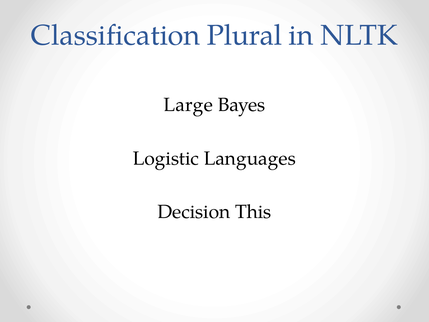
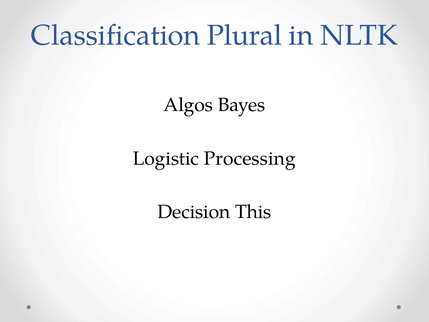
Large: Large -> Algos (188, 105)
Languages: Languages -> Processing (250, 158)
